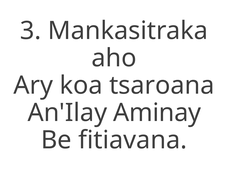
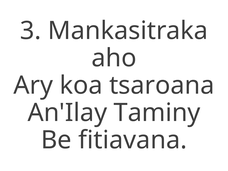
Aminay: Aminay -> Taminy (157, 113)
